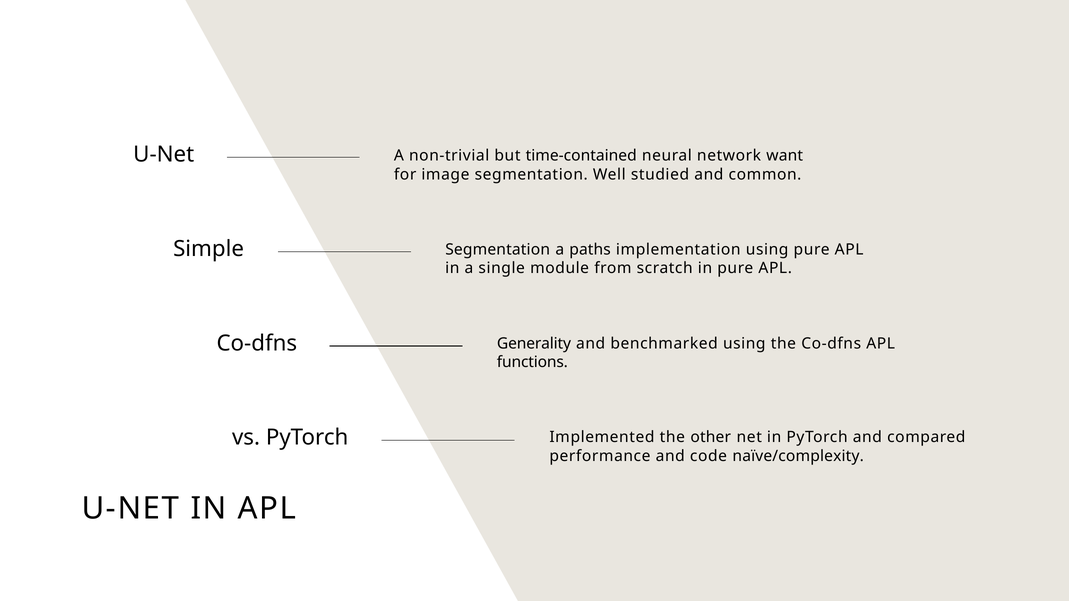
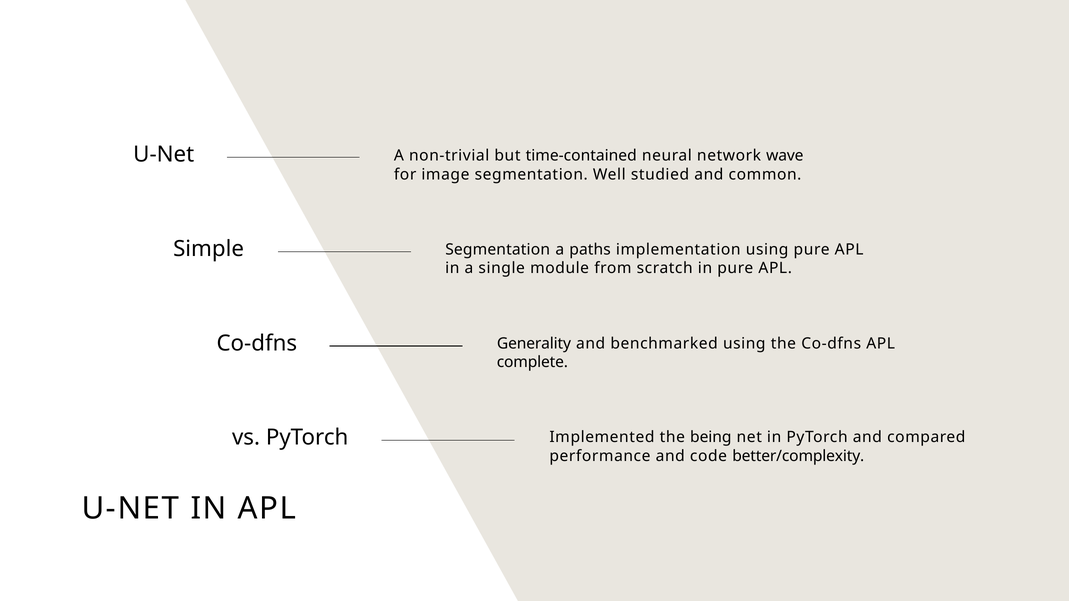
want: want -> wave (785, 156)
functions: functions -> complete (532, 362)
other: other -> being (711, 437)
naïve/complexity: naïve/complexity -> better/complexity (798, 456)
